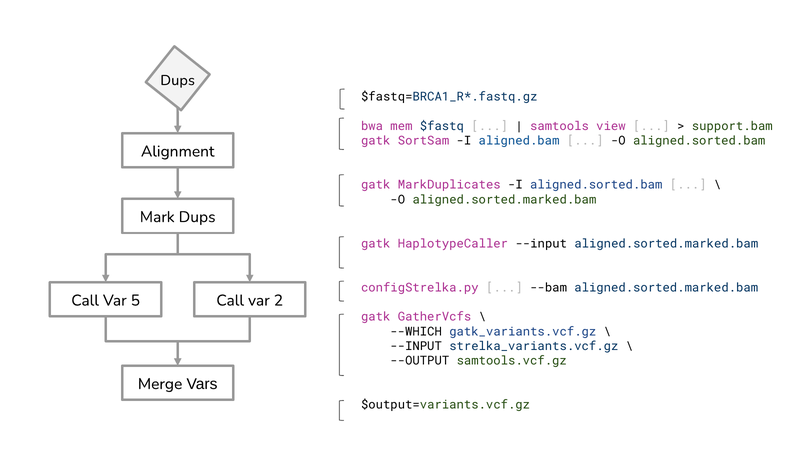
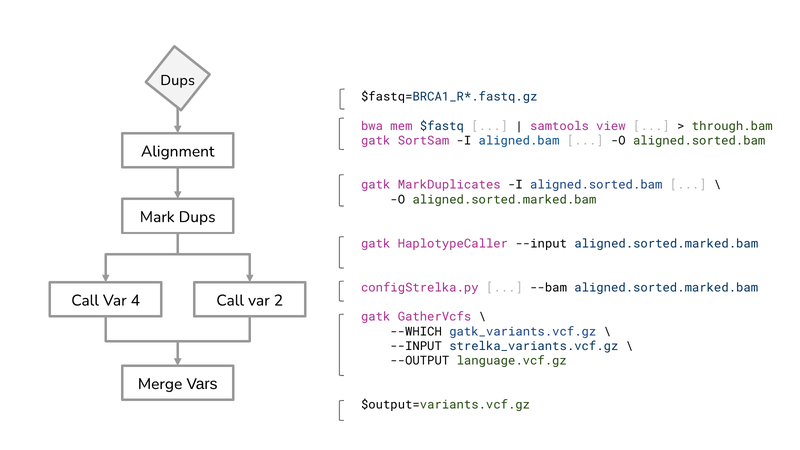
support.bam: support.bam -> through.bam (732, 126)
5: 5 -> 4 (135, 300)
samtools.vcf.gz: samtools.vcf.gz -> language.vcf.gz (512, 361)
